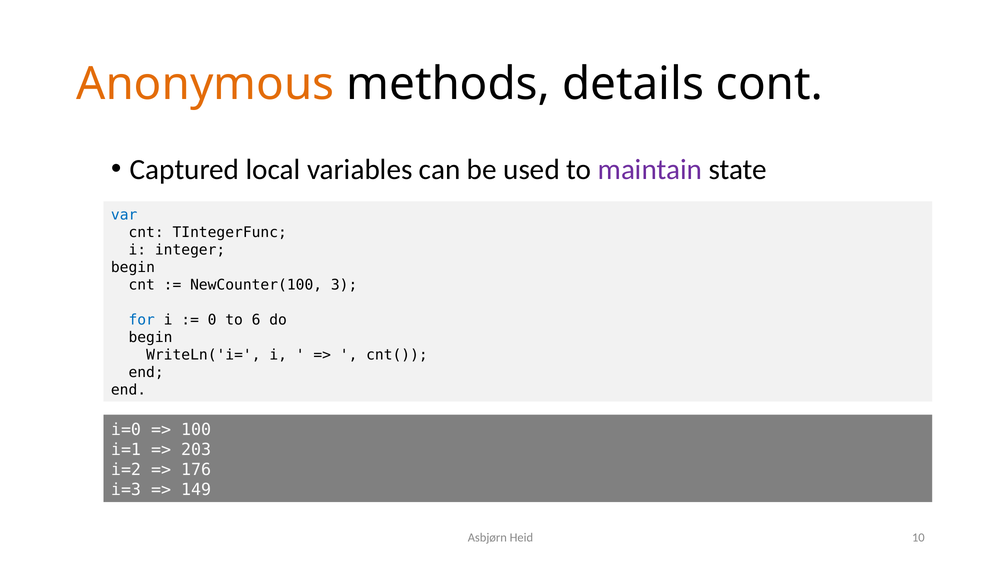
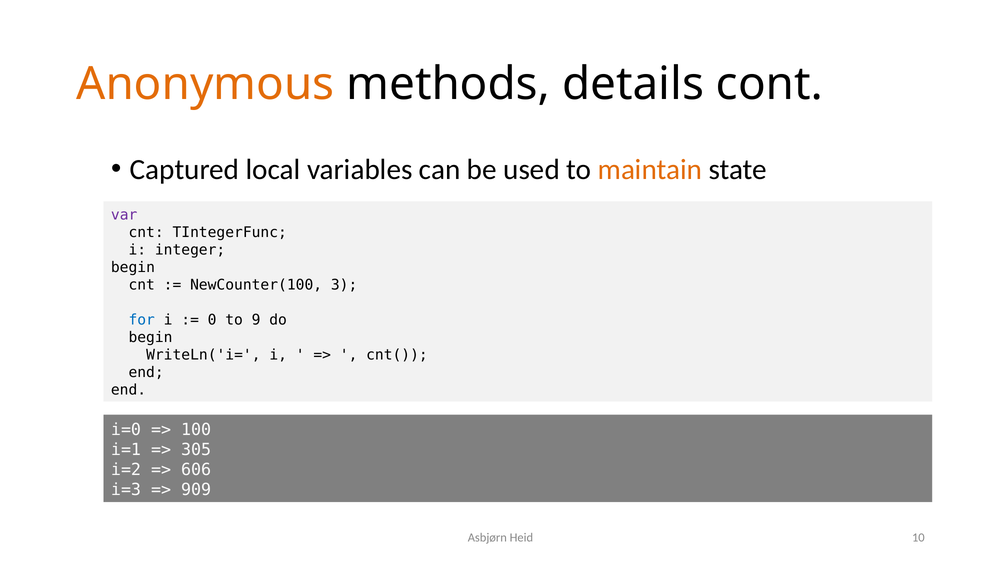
maintain colour: purple -> orange (650, 170)
var colour: blue -> purple (124, 215)
6: 6 -> 9 (256, 320)
203: 203 -> 305 (196, 450)
176: 176 -> 606 (196, 470)
149: 149 -> 909 (196, 490)
